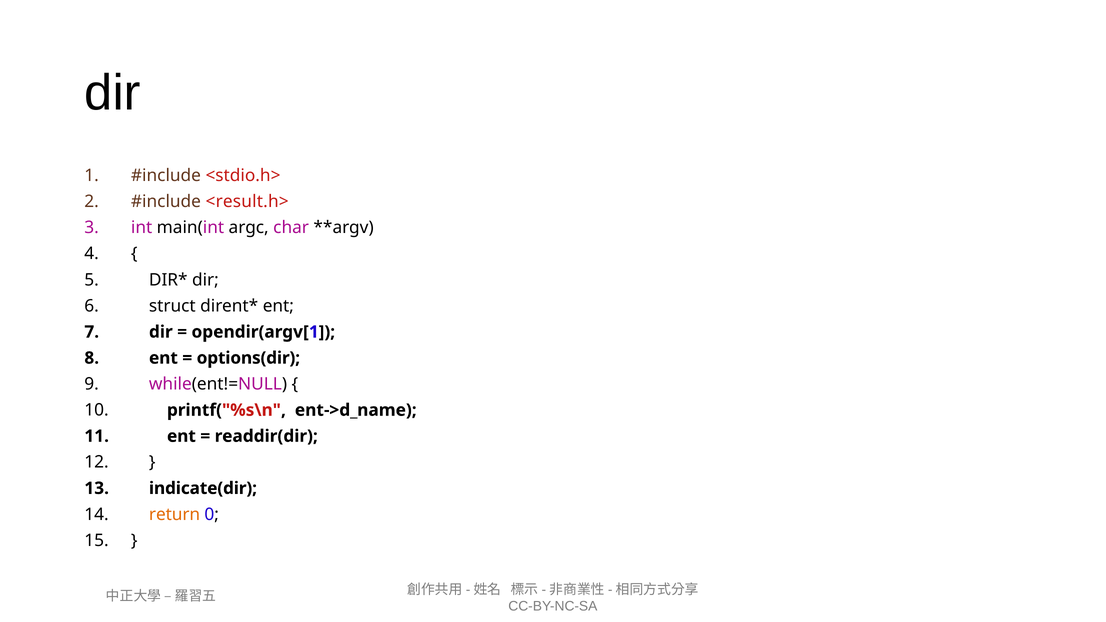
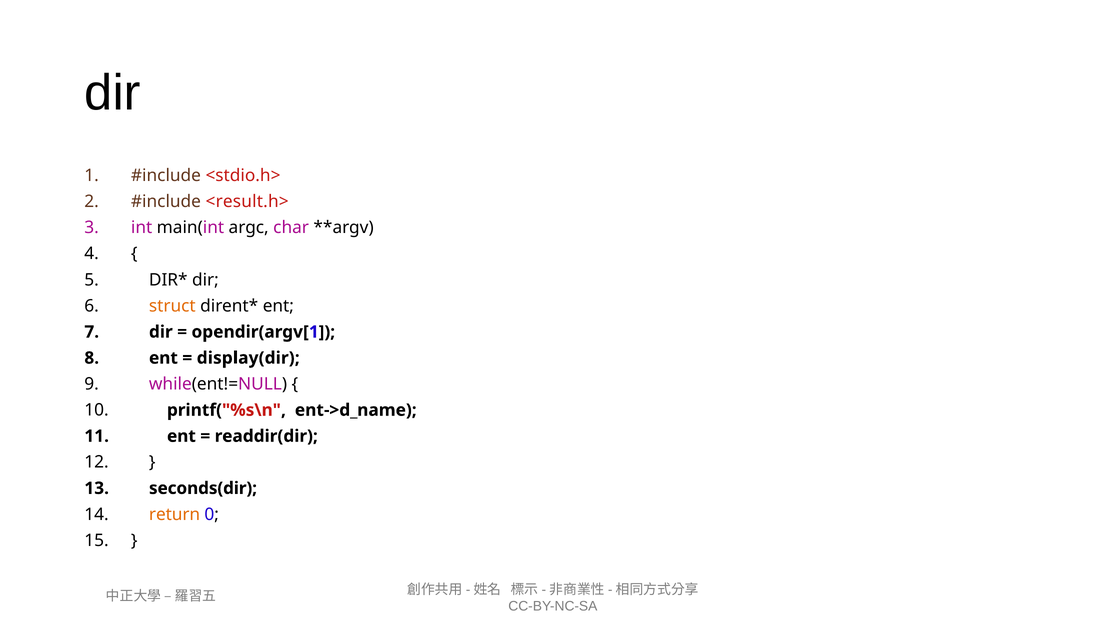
struct colour: black -> orange (172, 306)
options(dir: options(dir -> display(dir (248, 358)
indicate(dir: indicate(dir -> seconds(dir (203, 488)
